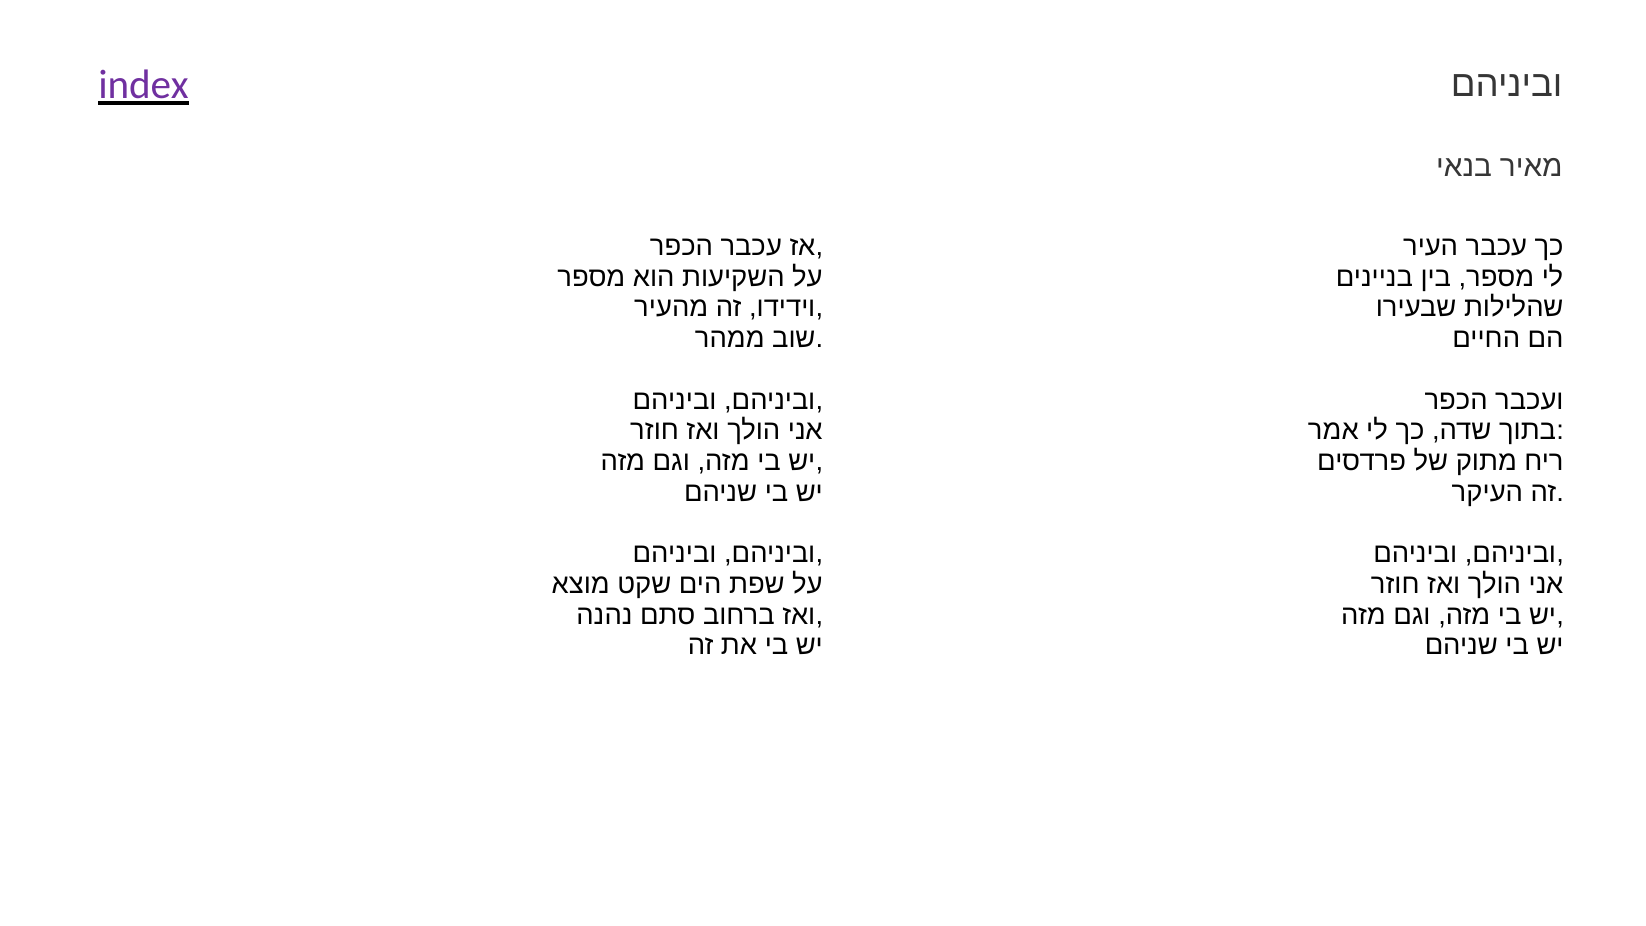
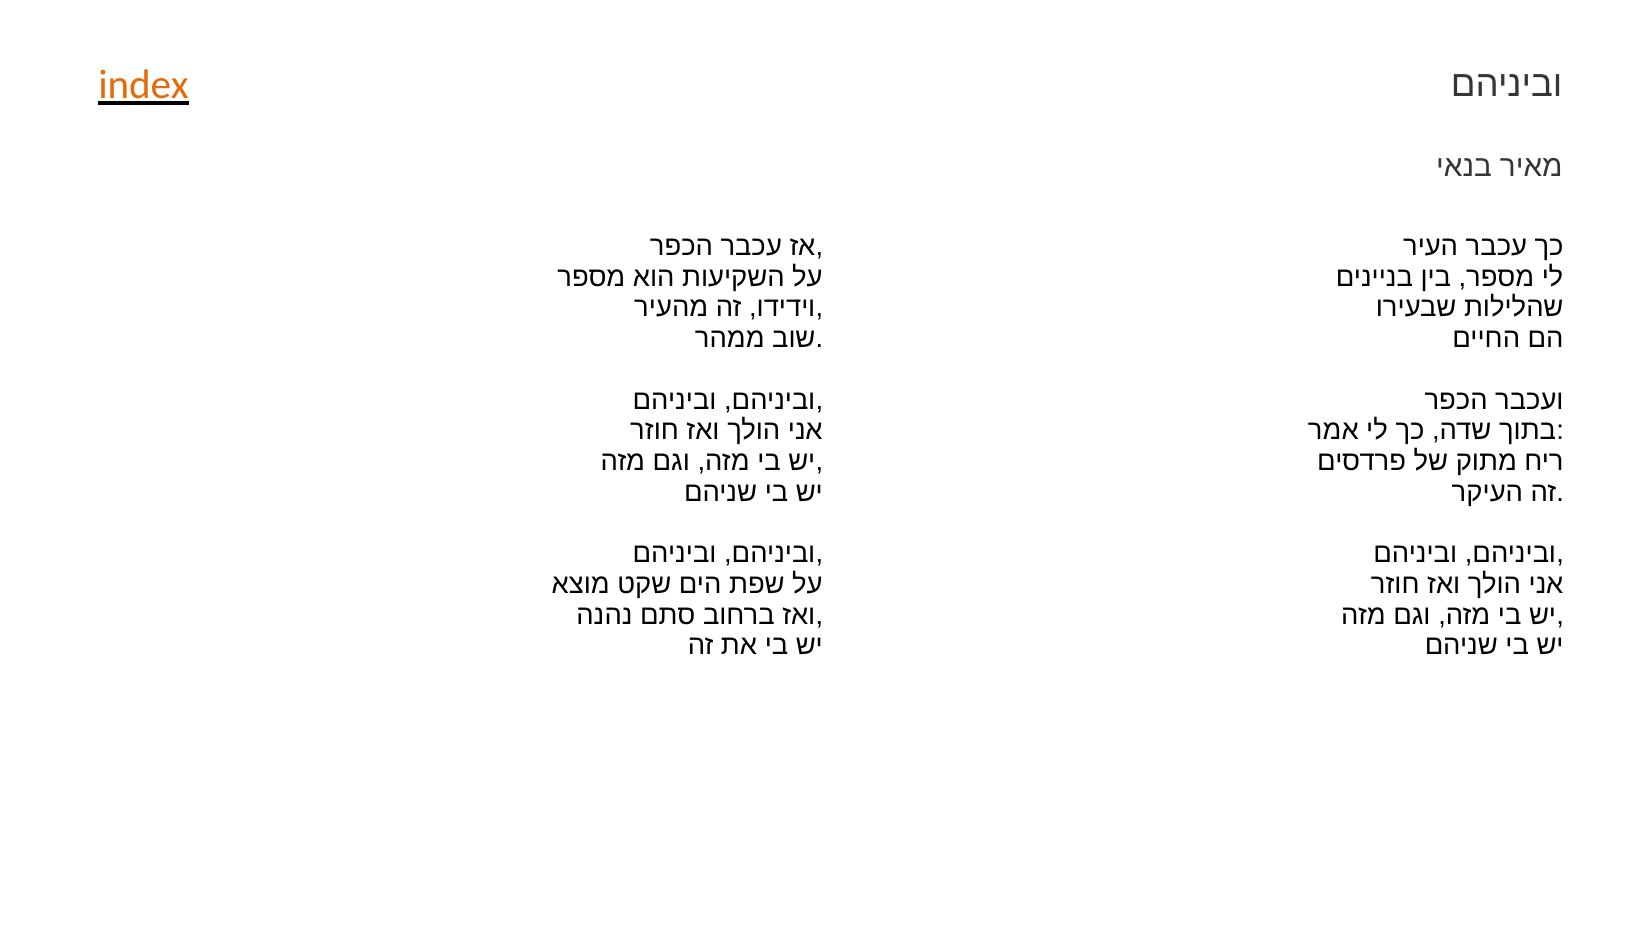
index colour: purple -> orange (144, 85)
